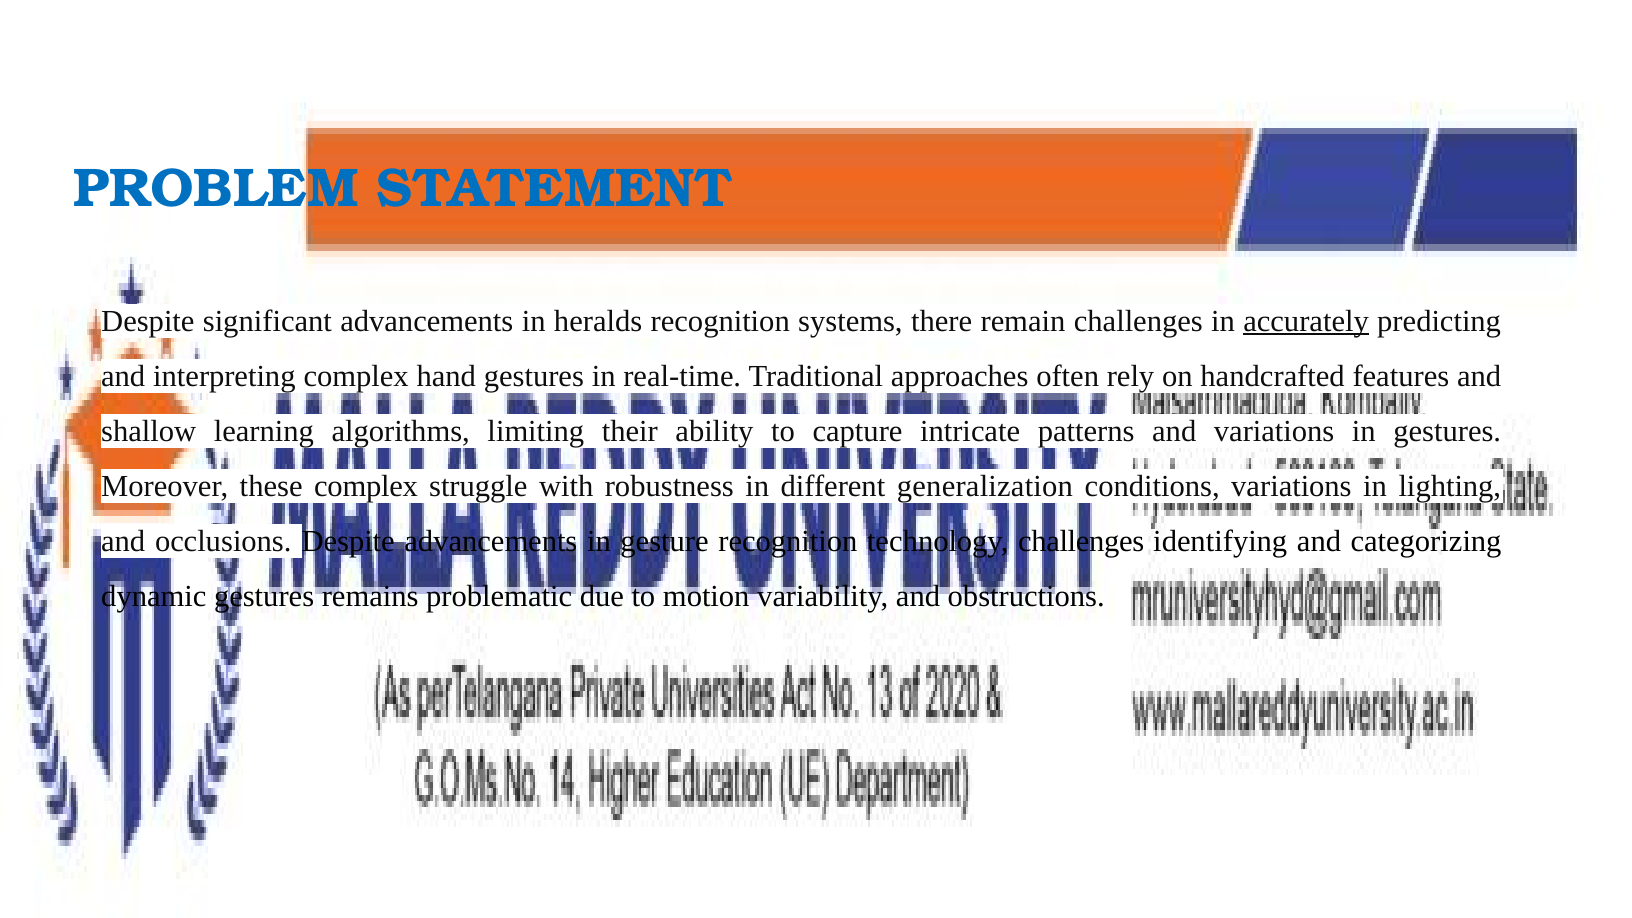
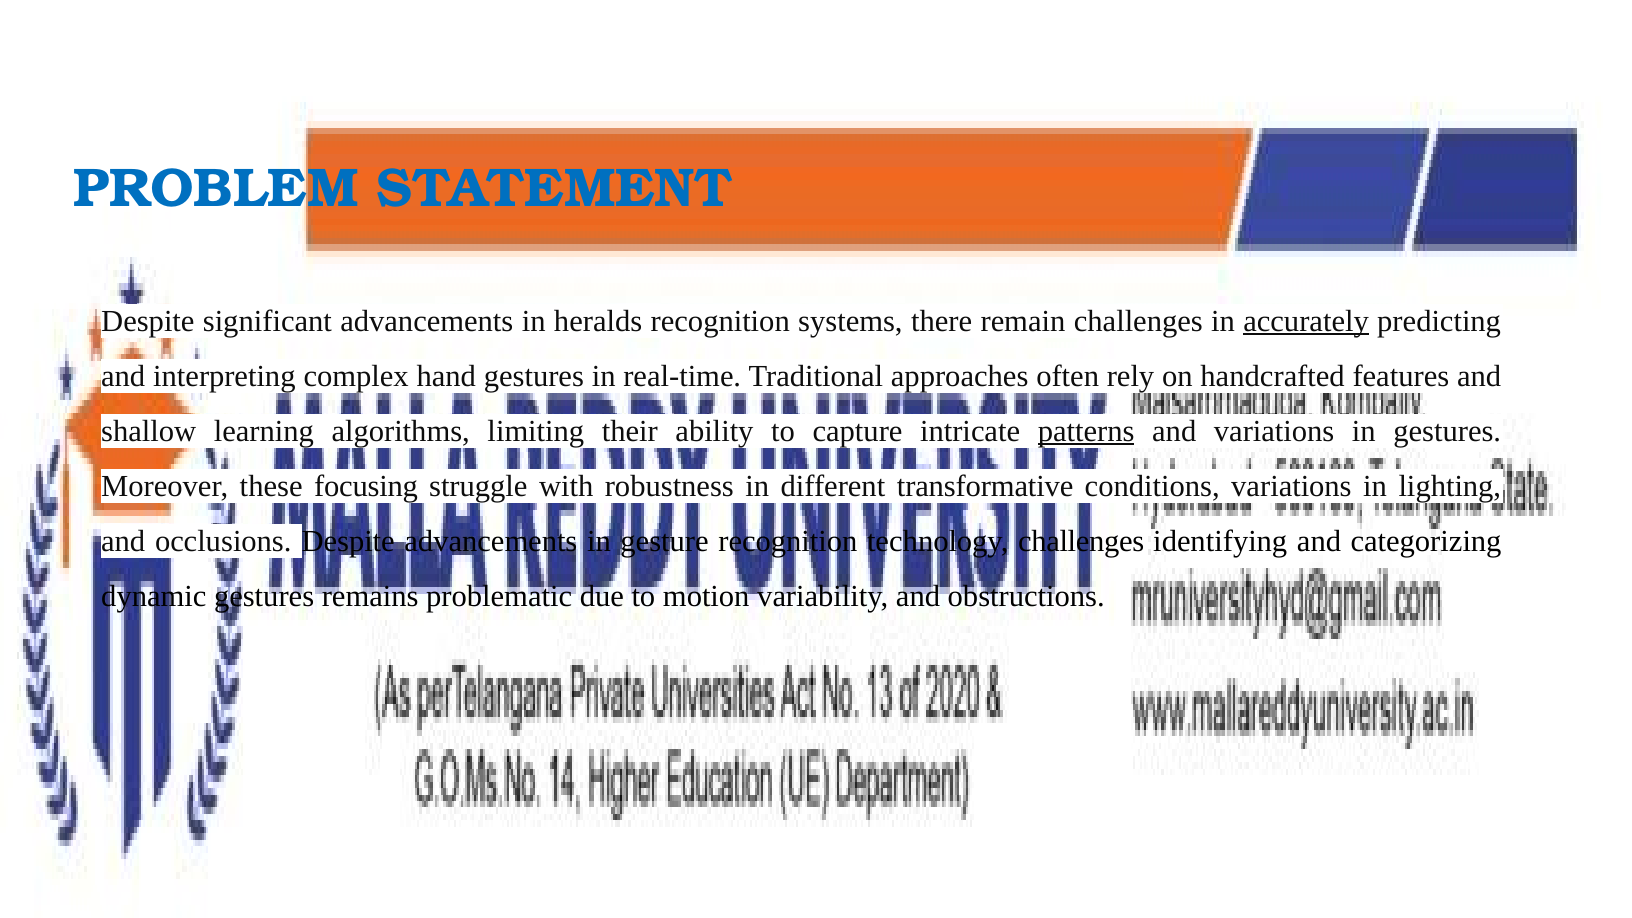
patterns underline: none -> present (1086, 431)
these complex: complex -> focusing (366, 486)
generalization: generalization -> transformative (985, 486)
